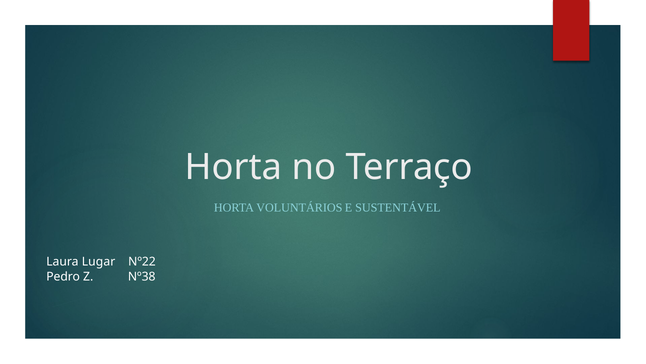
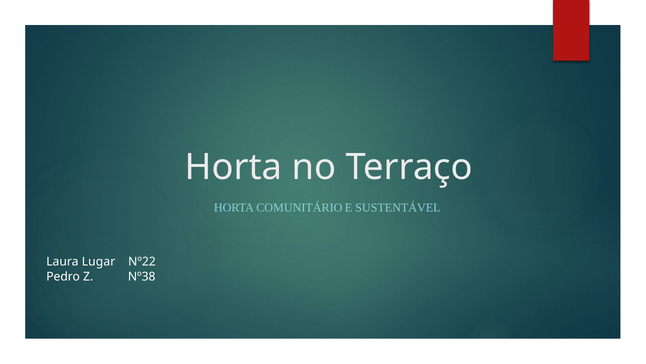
VOLUNTÁRIOS: VOLUNTÁRIOS -> COMUNITÁRIO (299, 208)
